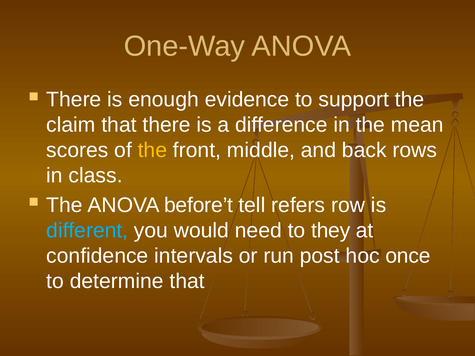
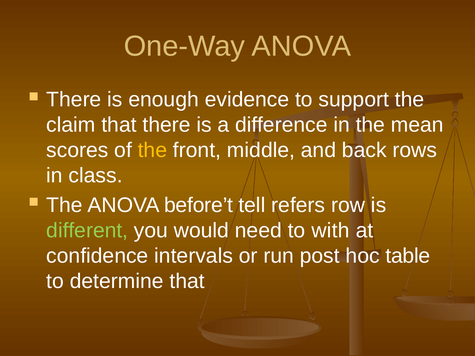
different colour: light blue -> light green (87, 231)
they: they -> with (330, 231)
once: once -> table (408, 256)
